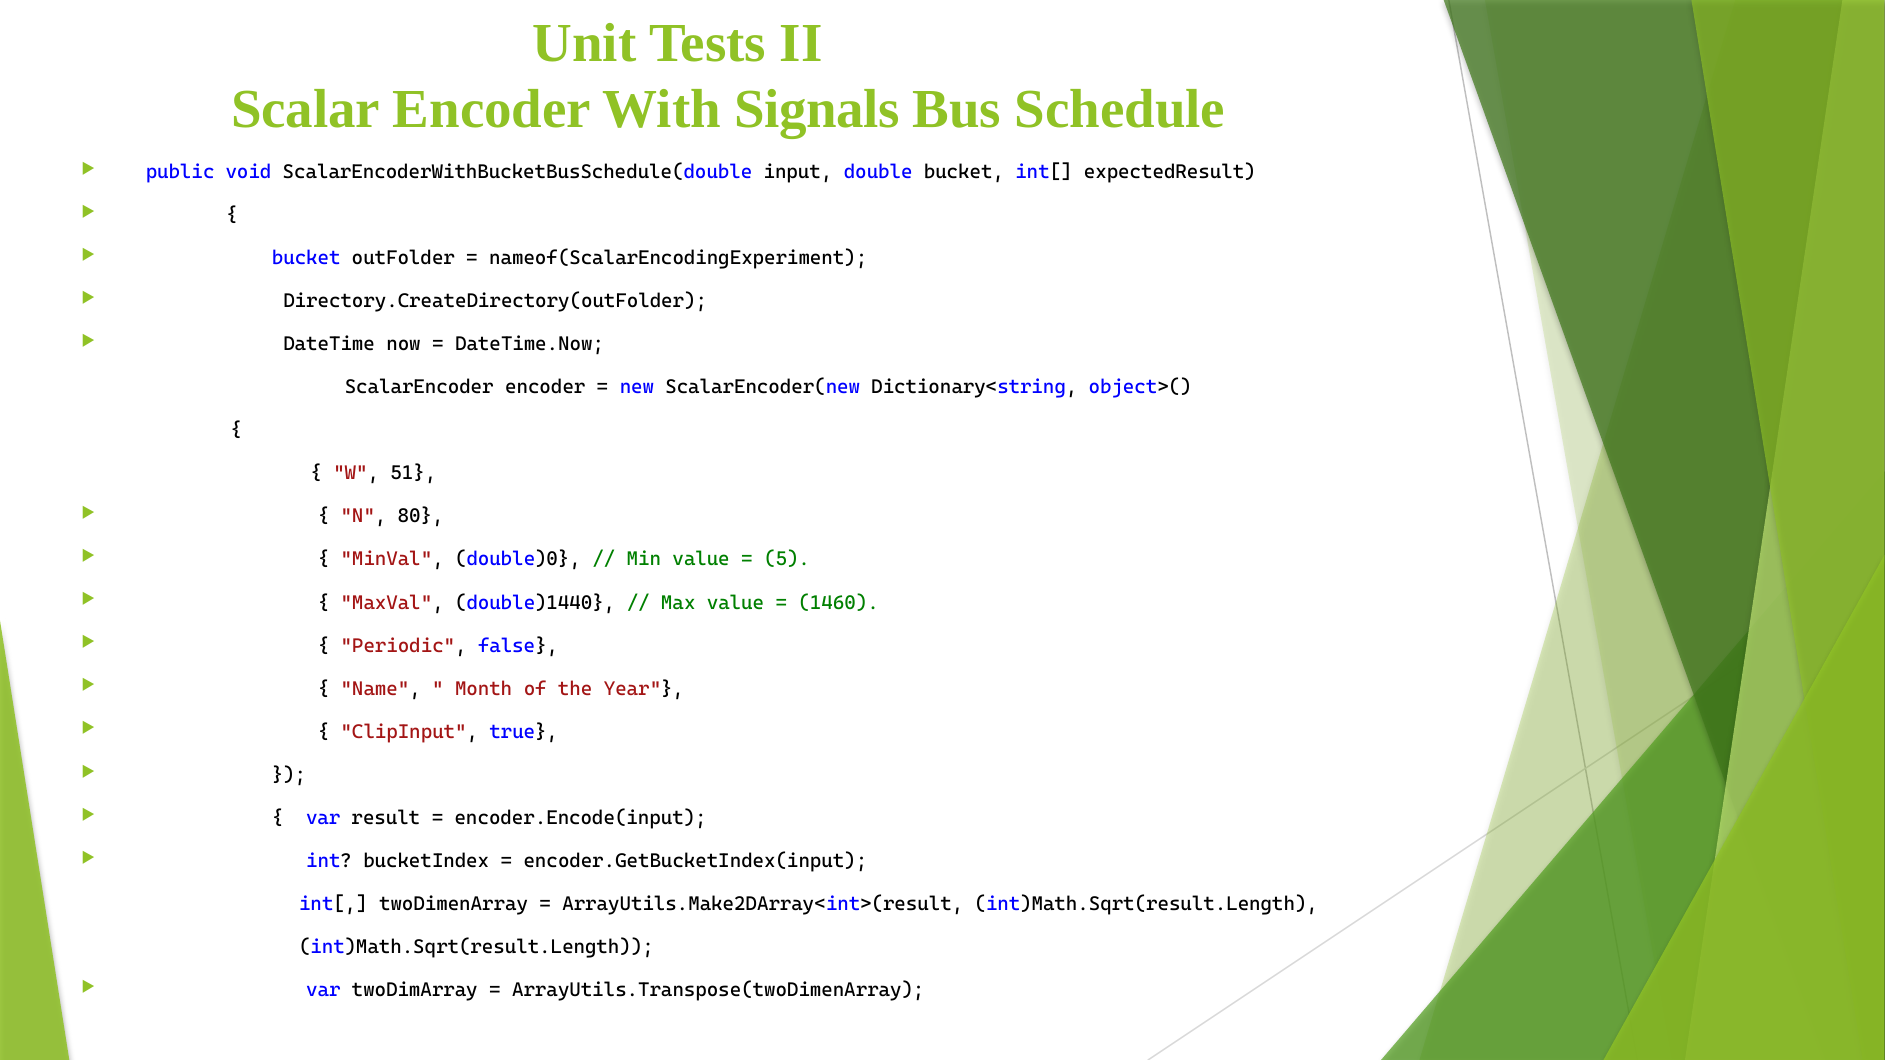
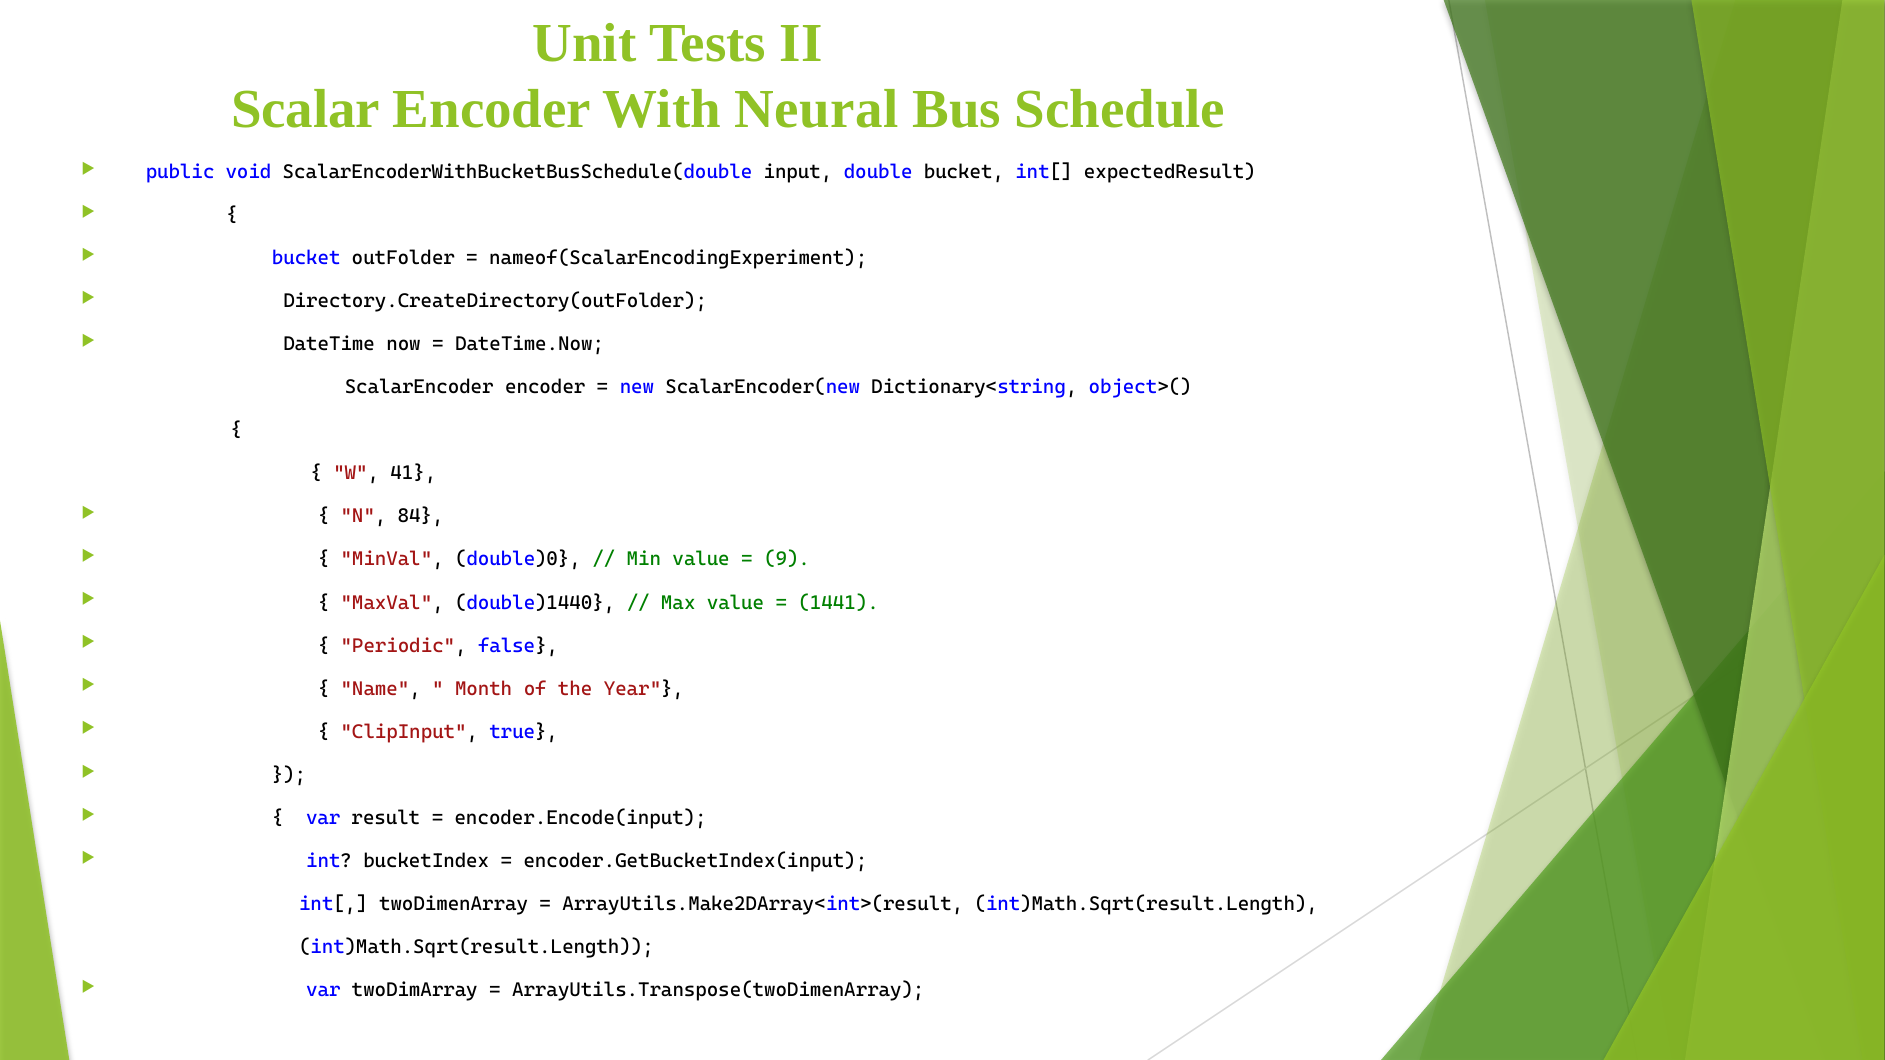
Signals: Signals -> Neural (816, 110)
51: 51 -> 41 (413, 473)
80: 80 -> 84 (421, 517)
5: 5 -> 9 (787, 560)
1460: 1460 -> 1441 (839, 603)
